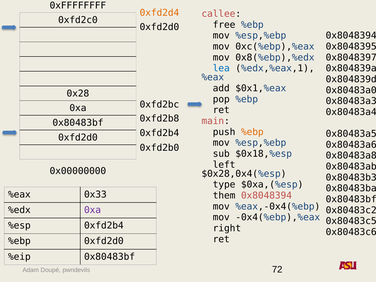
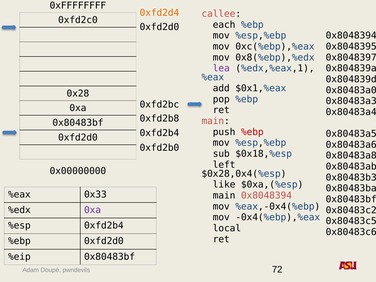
free: free -> each (224, 25)
lea colour: blue -> purple (221, 68)
%ebp colour: orange -> red (252, 132)
type: type -> like (224, 185)
them: them -> main (224, 196)
right: right -> local (227, 228)
